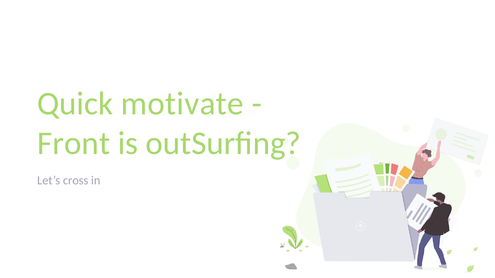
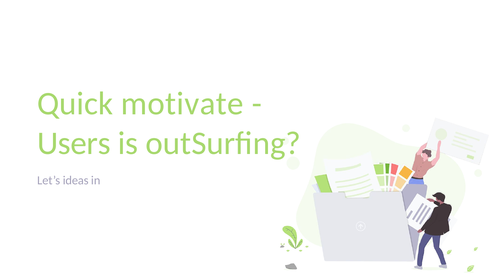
Front: Front -> Users (74, 143)
cross: cross -> ideas (76, 181)
